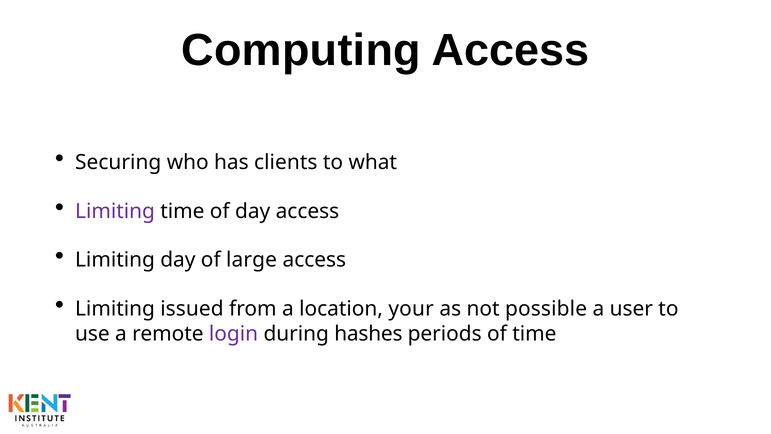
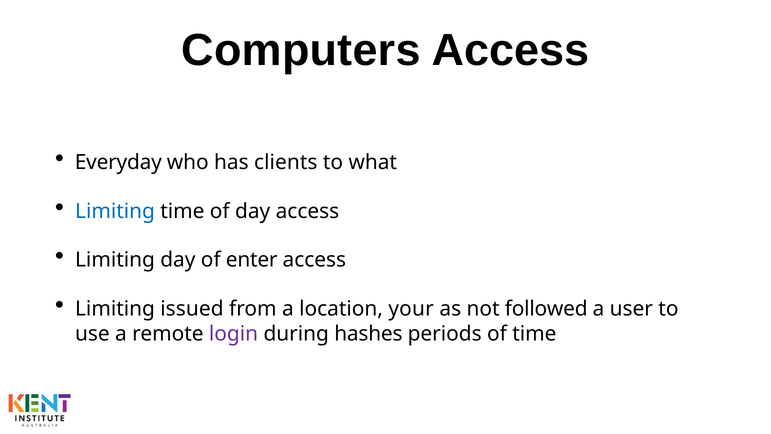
Computing: Computing -> Computers (301, 51)
Securing: Securing -> Everyday (118, 162)
Limiting colour: purple -> blue (115, 211)
large: large -> enter (252, 260)
possible: possible -> followed (546, 309)
